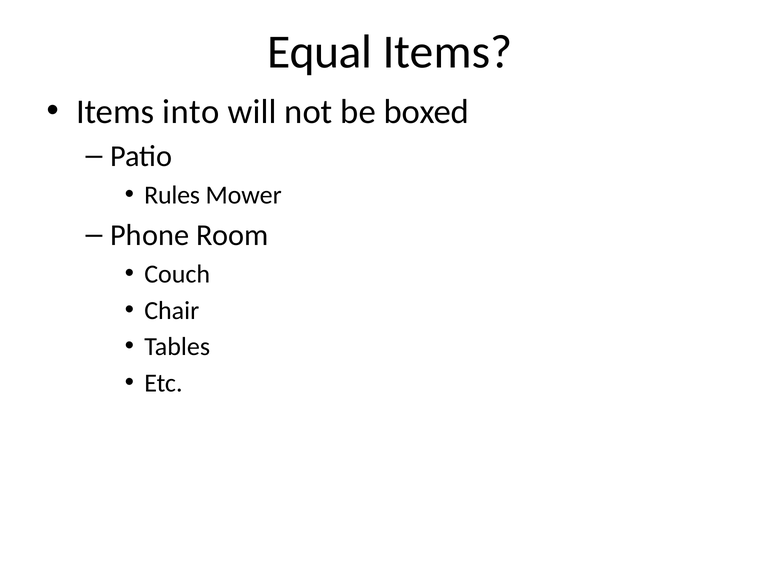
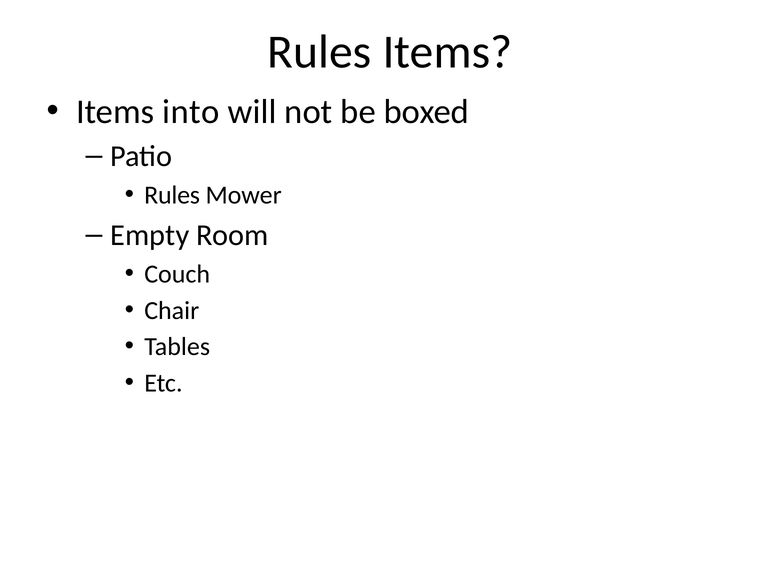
Equal: Equal -> Rules (319, 52)
Phone: Phone -> Empty (150, 235)
